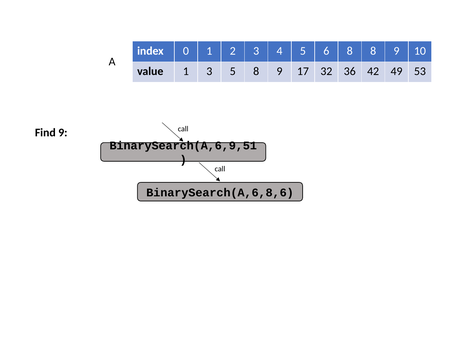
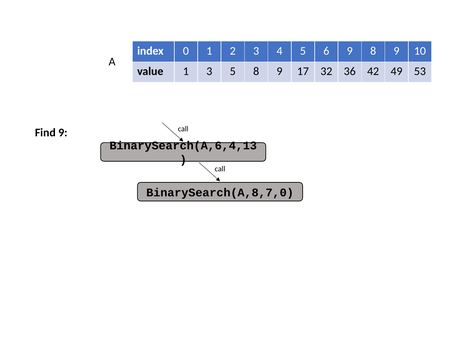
6 8: 8 -> 9 (350, 51)
BinarySearch(A,6,9,51: BinarySearch(A,6,9,51 -> BinarySearch(A,6,4,13 (183, 146)
BinarySearch(A,6,8,6: BinarySearch(A,6,8,6 -> BinarySearch(A,8,7,0 (220, 193)
